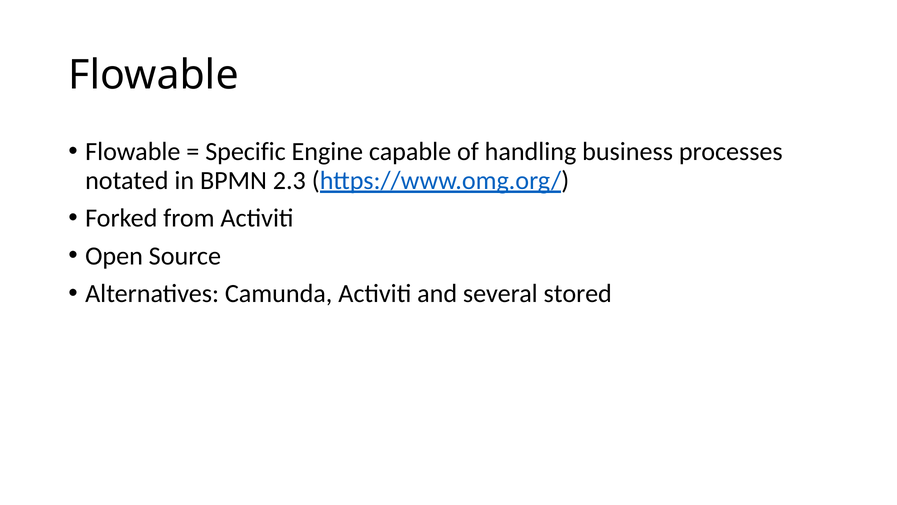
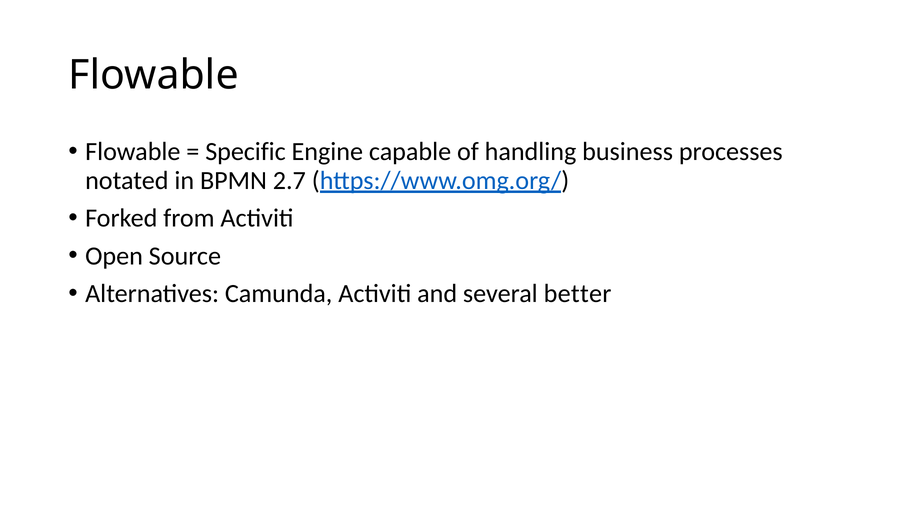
2.3: 2.3 -> 2.7 (289, 180)
stored: stored -> better (578, 293)
